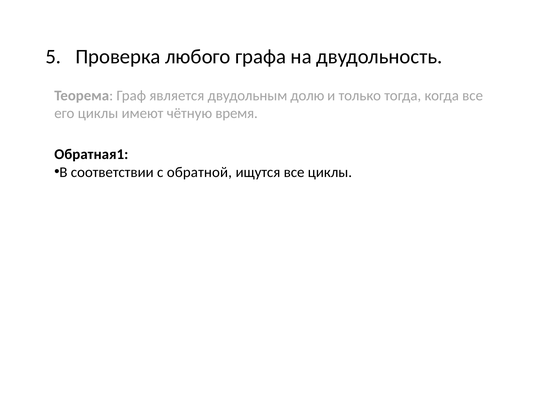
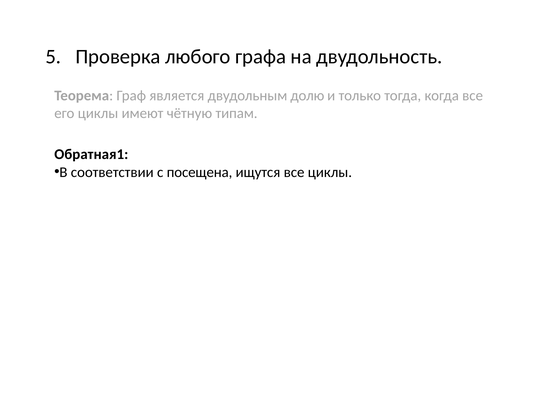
время: время -> типам (237, 113)
обратной: обратной -> посещена (200, 172)
